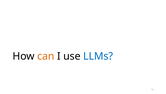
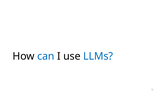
can colour: orange -> blue (46, 56)
